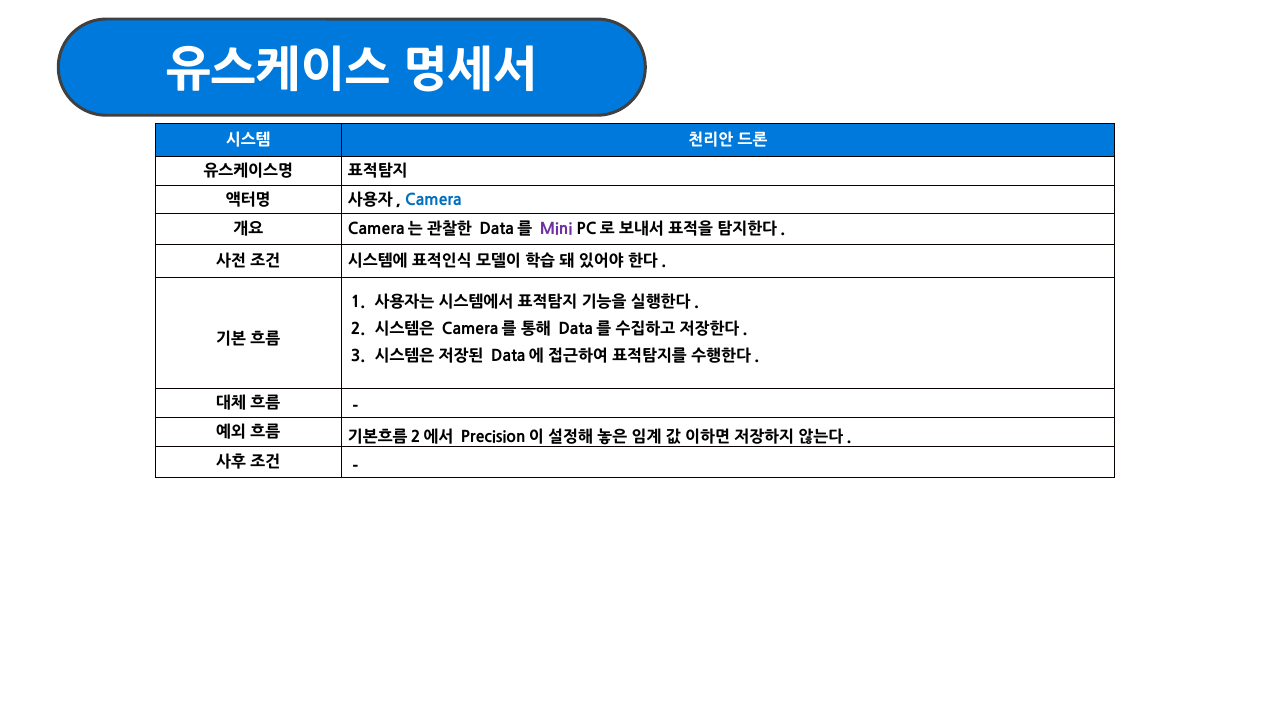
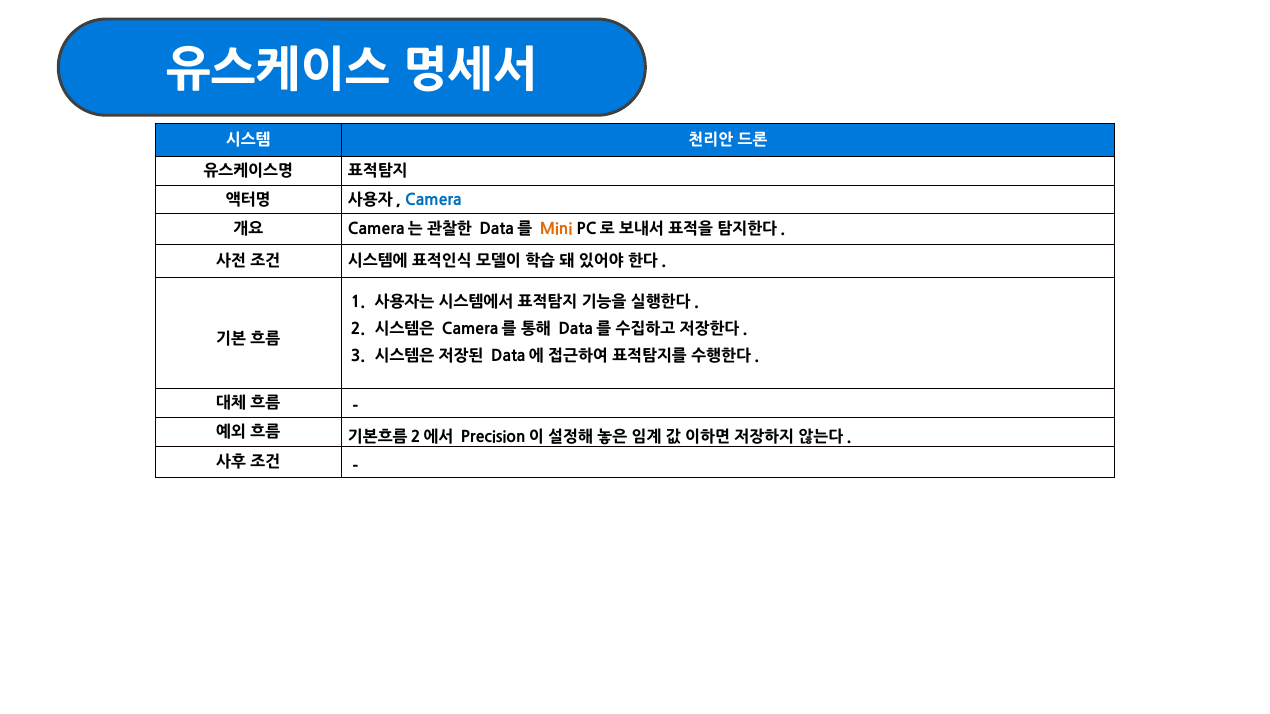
Mini colour: purple -> orange (556, 230)
